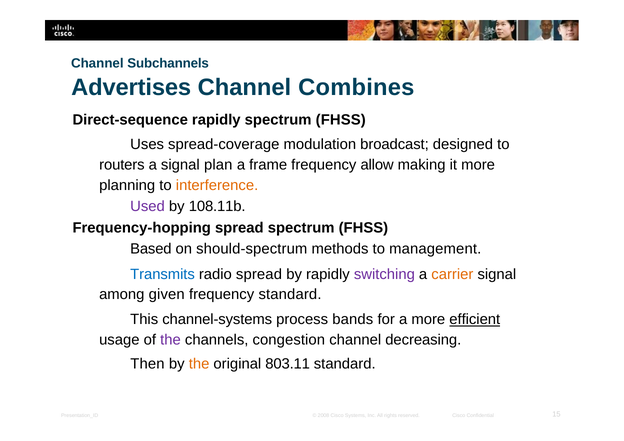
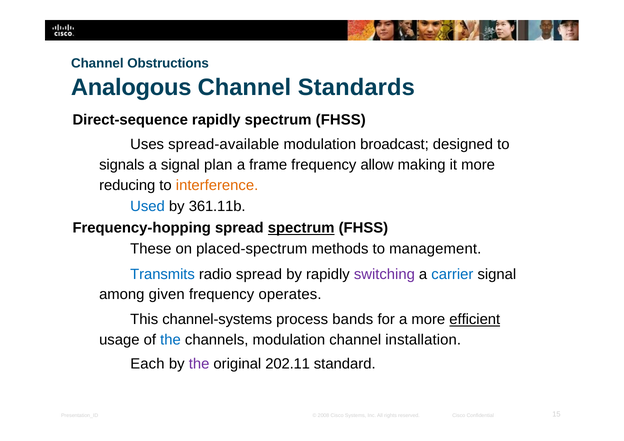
Subchannels: Subchannels -> Obstructions (168, 63)
Advertises: Advertises -> Analogous (131, 88)
Combines: Combines -> Standards (356, 88)
spread-coverage: spread-coverage -> spread-available (224, 145)
routers: routers -> signals (122, 165)
planning: planning -> reducing (127, 185)
Used colour: purple -> blue (148, 207)
108.11b: 108.11b -> 361.11b (217, 207)
spectrum underline: none -> present (301, 228)
Based: Based -> These (151, 249)
should-spectrum: should-spectrum -> placed-spectrum (252, 249)
carrier colour: orange -> blue (452, 274)
frequency standard: standard -> operates (290, 295)
the colour: purple -> blue (171, 340)
channels congestion: congestion -> modulation (289, 340)
decreasing: decreasing -> installation (423, 340)
Then: Then -> Each (147, 364)
the colour: orange -> purple (199, 364)
803.11: 803.11 -> 202.11 (288, 364)
